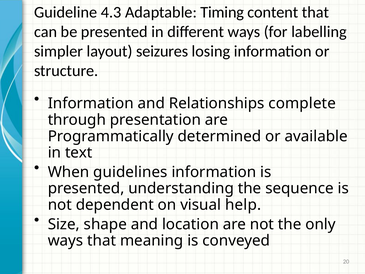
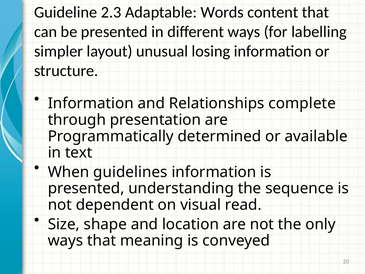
4.3: 4.3 -> 2.3 (111, 12)
Timing: Timing -> Words (222, 12)
seizures: seizures -> unusual (162, 51)
help: help -> read (243, 205)
